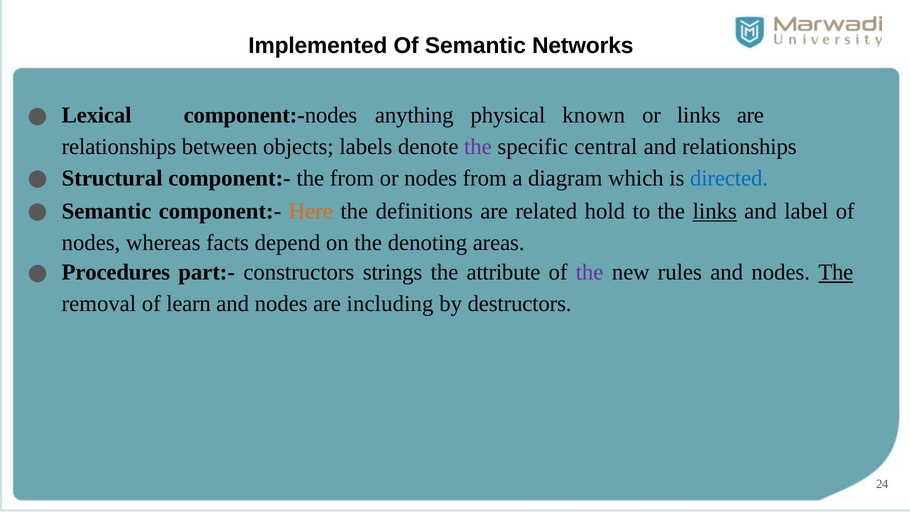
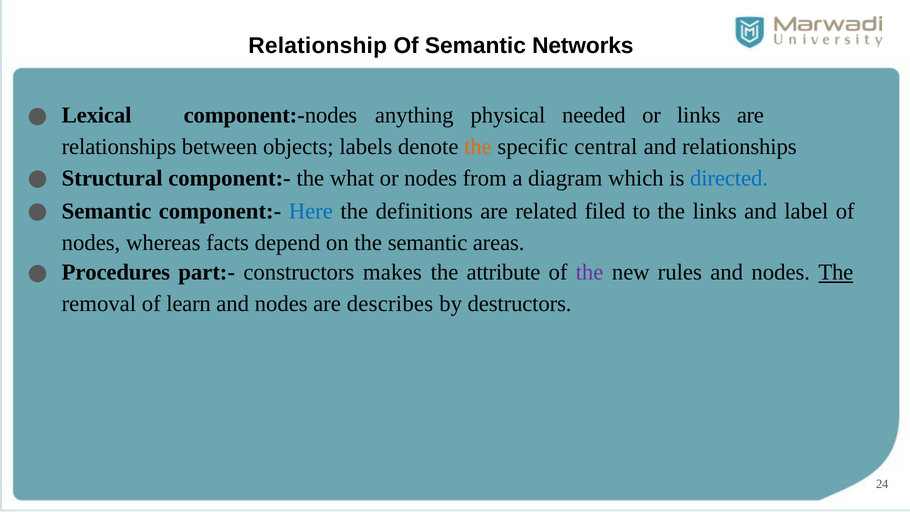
Implemented: Implemented -> Relationship (318, 46)
known: known -> needed (594, 115)
the colour: purple -> orange (478, 147)
the from: from -> what (352, 178)
Here colour: orange -> blue (311, 211)
hold: hold -> filed (605, 211)
links underline: present -> none (715, 211)
the denoting: denoting -> semantic (428, 243)
strings: strings -> makes (392, 272)
including: including -> describes (390, 304)
